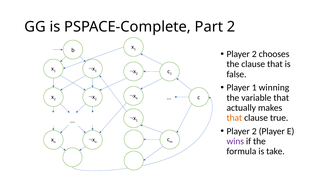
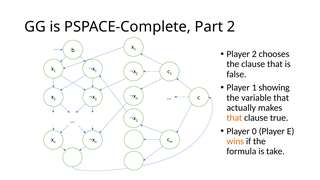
winning: winning -> showing (274, 88)
2: 2 -> 0 (254, 131)
wins colour: purple -> orange (235, 141)
